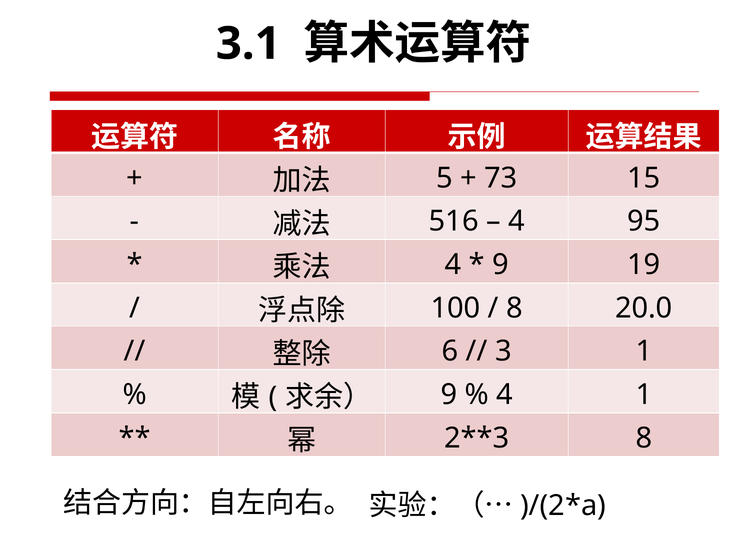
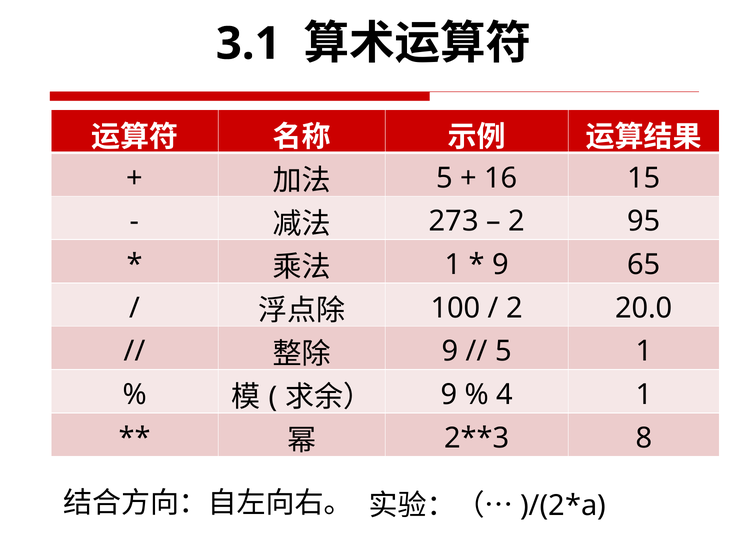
73: 73 -> 16 (501, 178)
516: 516 -> 273 (454, 221)
4: 4 -> 2 (516, 221)
4: 4 -> 1 (453, 264)
19: 19 -> 65 (644, 264)
8: 8 -> 2 (515, 308)
6: 6 -> 9 (450, 351)
3: 3 -> 5 (503, 351)
